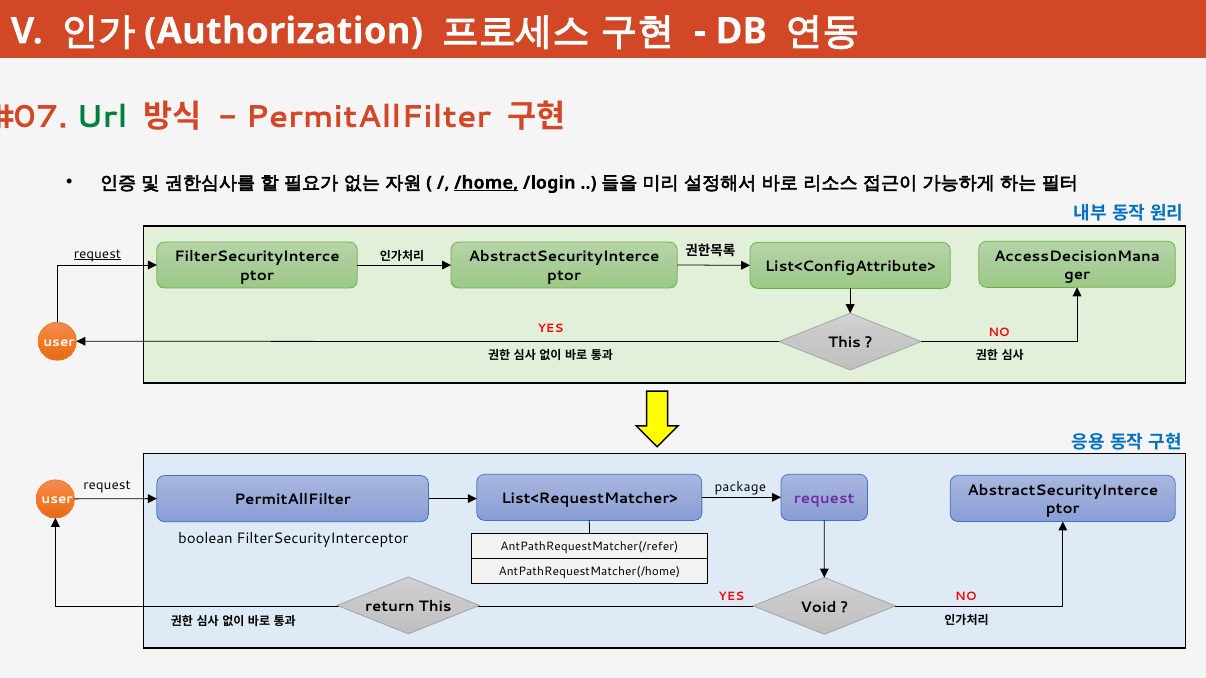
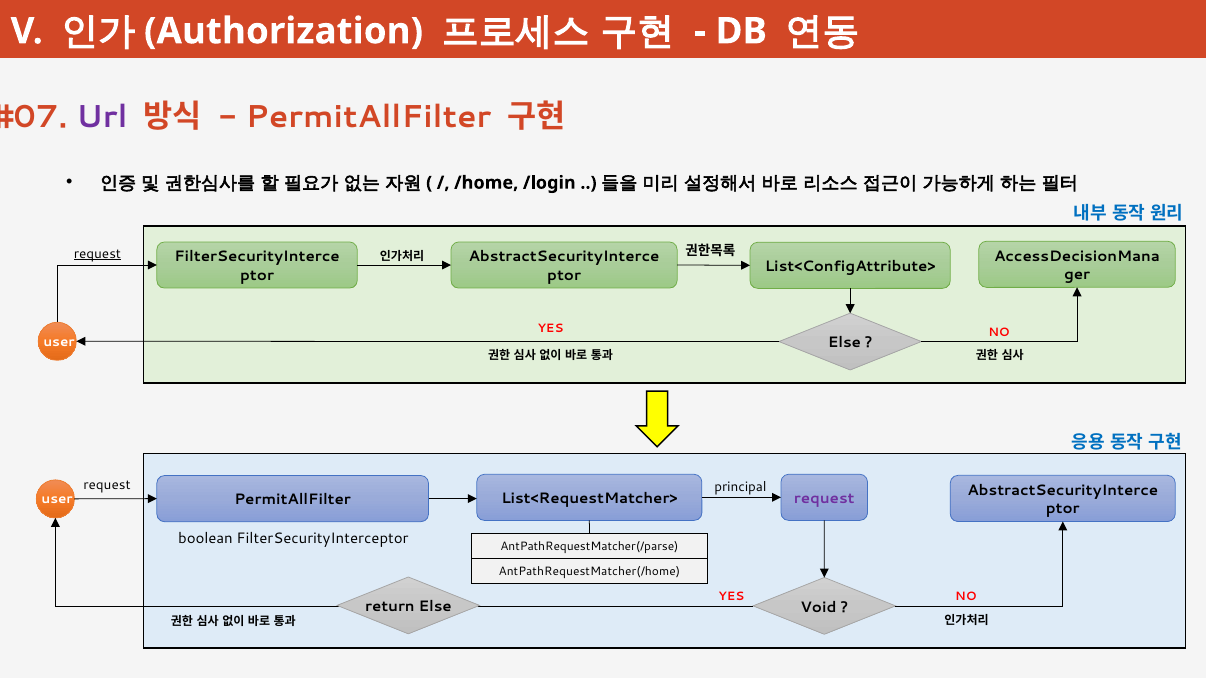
Url colour: green -> purple (102, 117)
/home underline: present -> none (486, 183)
user This: This -> Else (844, 342)
package: package -> principal (740, 487)
AntPathRequestMatcher(/refer: AntPathRequestMatcher(/refer -> AntPathRequestMatcher(/parse (589, 547)
return This: This -> Else (435, 607)
